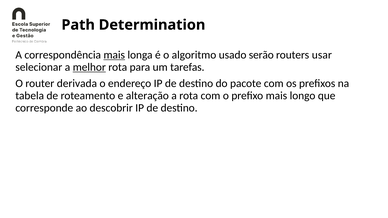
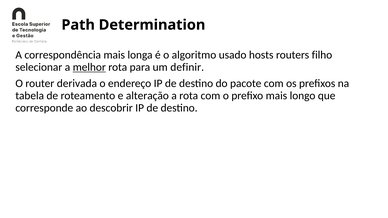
mais underline: present -> none (114, 55)
serão: serão -> hosts (261, 55)
usar: usar -> filho (322, 55)
tarefas: tarefas -> definir (187, 67)
